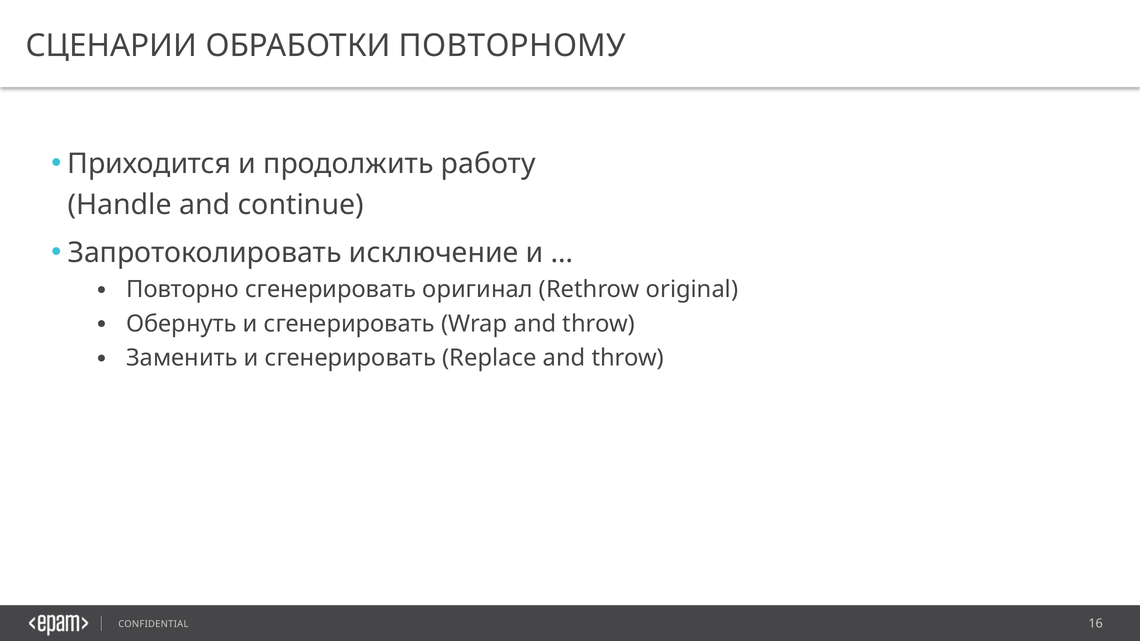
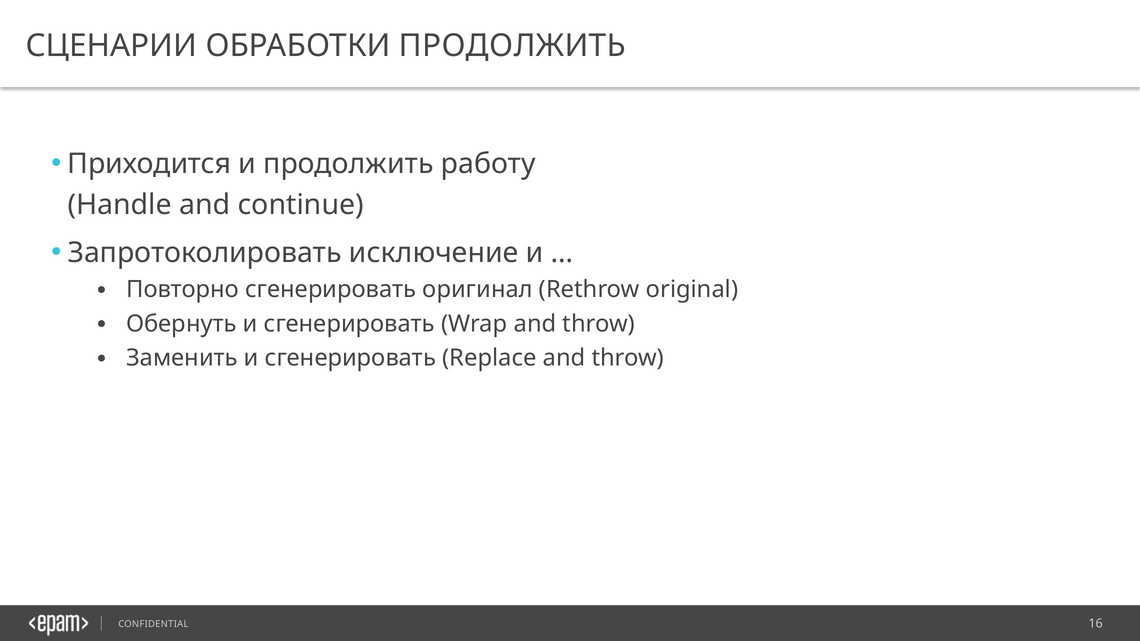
ОБРАБОТКИ ПОВТОРНОМУ: ПОВТОРНОМУ -> ПРОДОЛЖИТЬ (512, 46)
